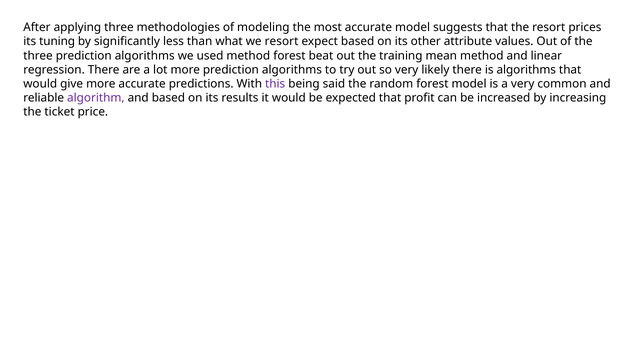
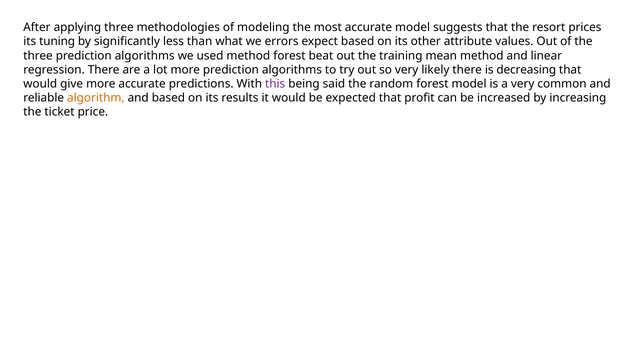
we resort: resort -> errors (282, 41)
is algorithms: algorithms -> decreasing (526, 70)
algorithm colour: purple -> orange (96, 98)
